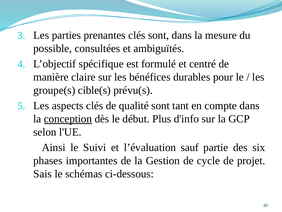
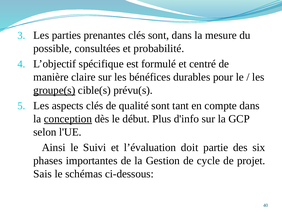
ambiguïtés: ambiguïtés -> probabilité (159, 48)
groupe(s underline: none -> present (54, 90)
sauf: sauf -> doit (190, 147)
